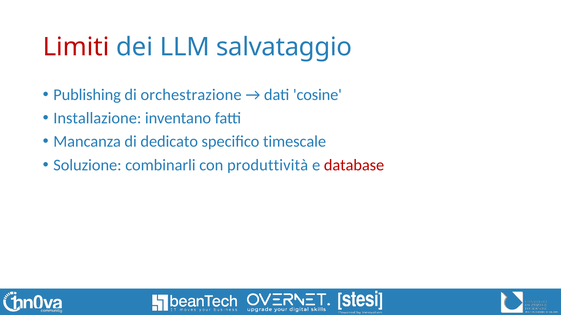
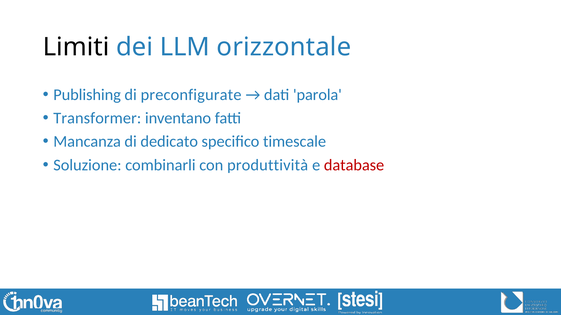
Limiti colour: red -> black (76, 47)
salvataggio: salvataggio -> orizzontale (284, 47)
orchestrazione: orchestrazione -> preconfigurate (191, 95)
cosine: cosine -> parola (317, 95)
Installazione: Installazione -> Transformer (97, 118)
